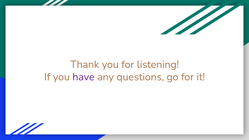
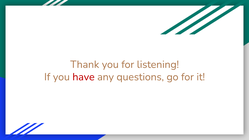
have colour: purple -> red (84, 77)
